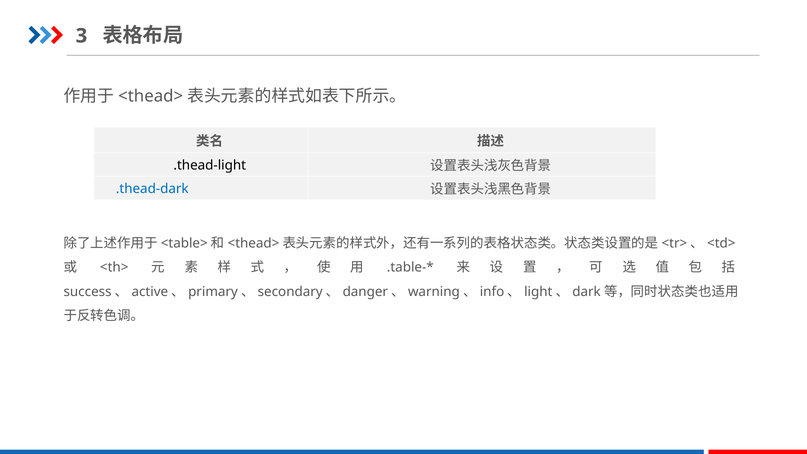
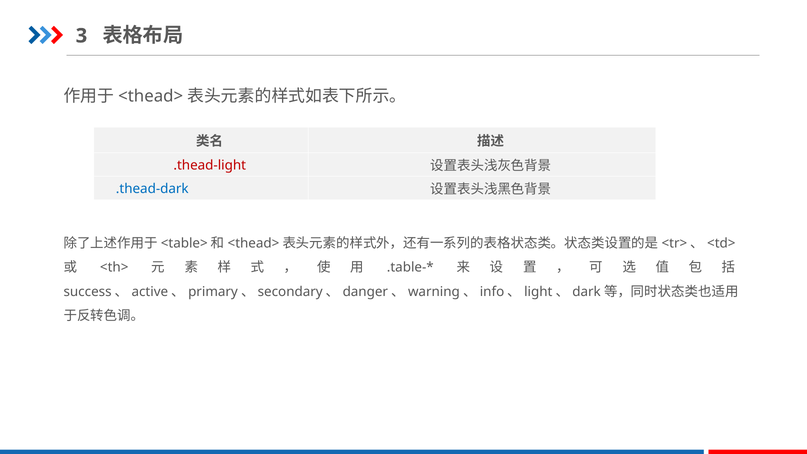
.thead-light colour: black -> red (210, 165)
